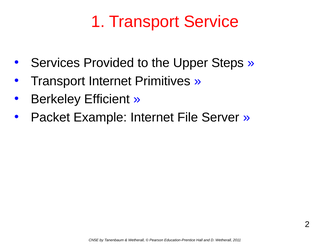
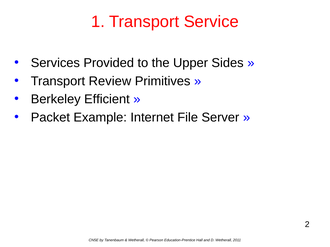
Steps: Steps -> Sides (228, 63)
Transport Internet: Internet -> Review (110, 81)
